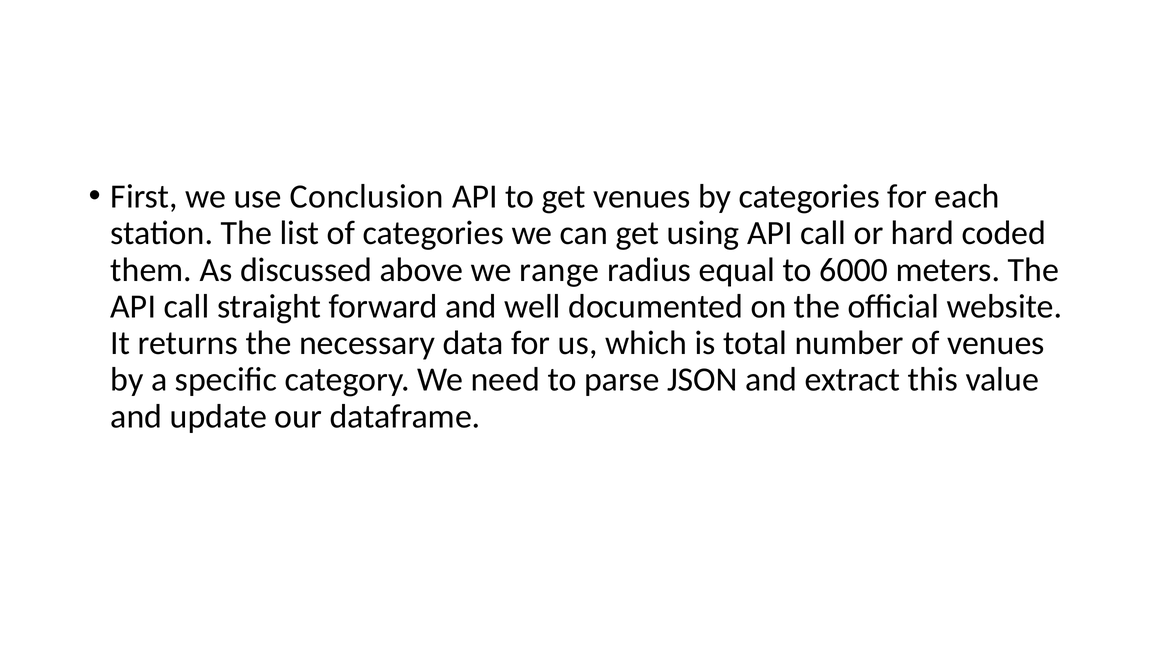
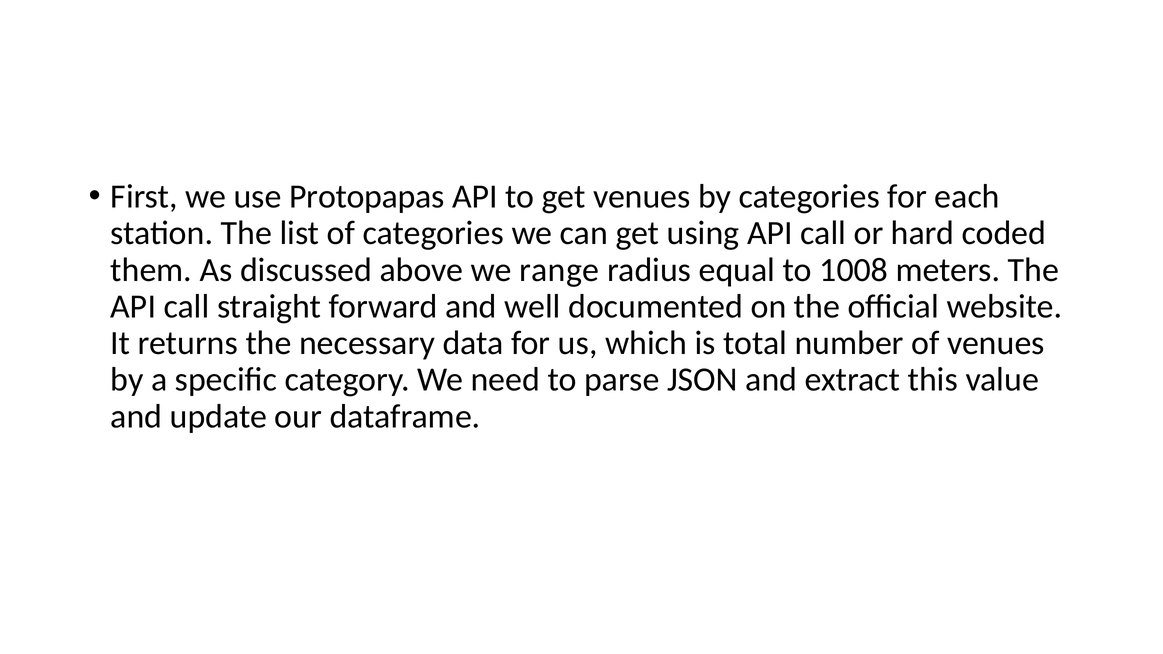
Conclusion: Conclusion -> Protopapas (367, 197)
6000: 6000 -> 1008 (854, 270)
